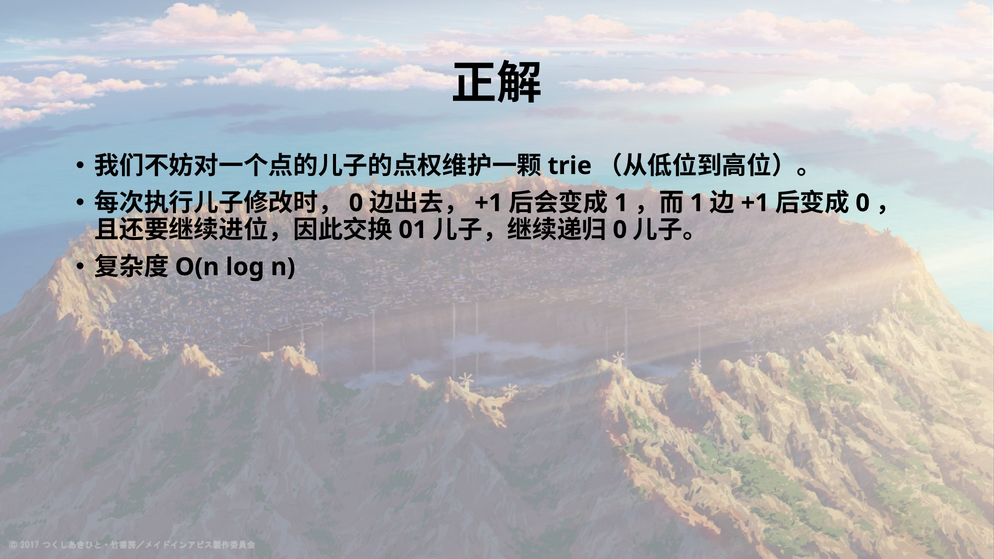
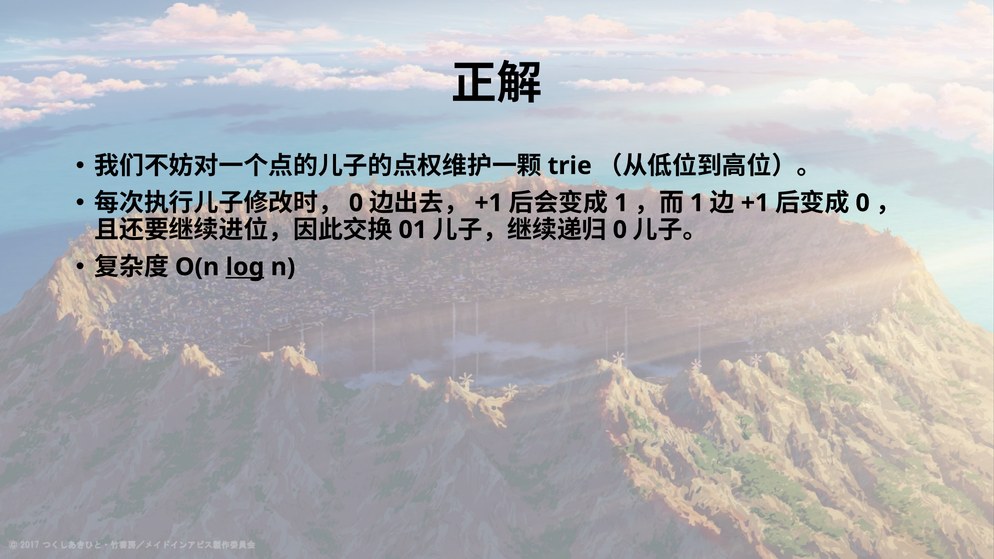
log underline: none -> present (245, 267)
